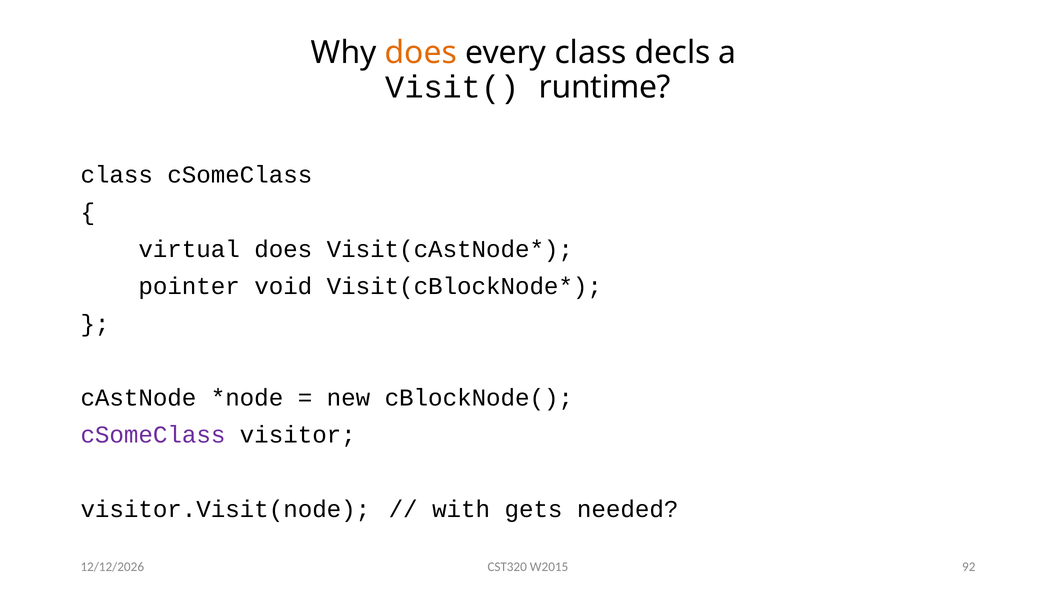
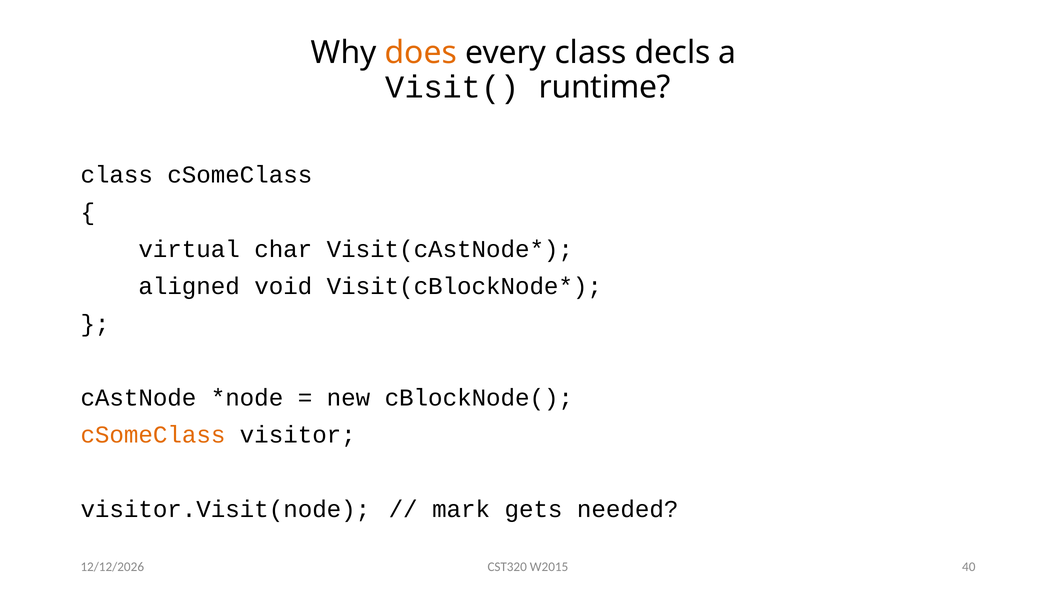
virtual does: does -> char (283, 249)
pointer: pointer -> aligned (189, 286)
cSomeClass colour: purple -> orange (153, 435)
with: with -> mark (461, 509)
92: 92 -> 40 (969, 567)
